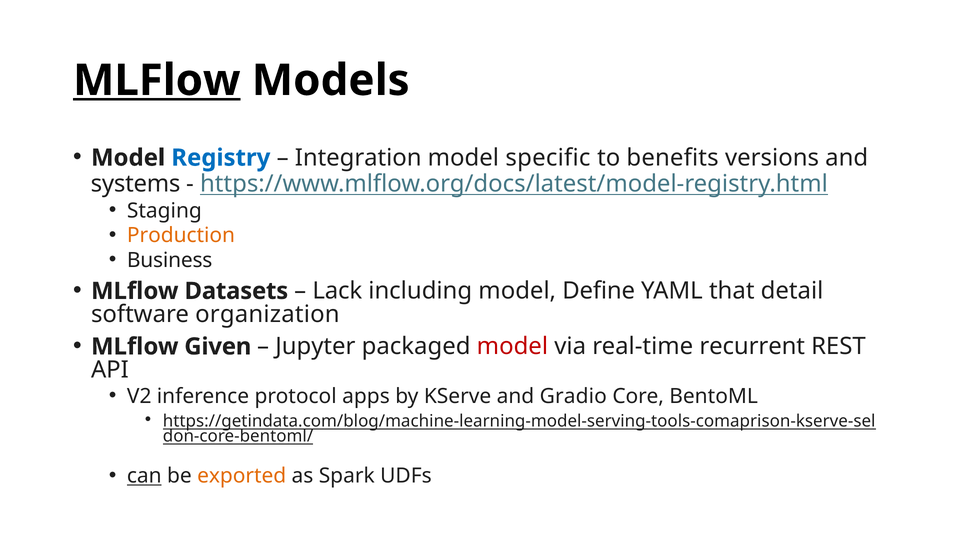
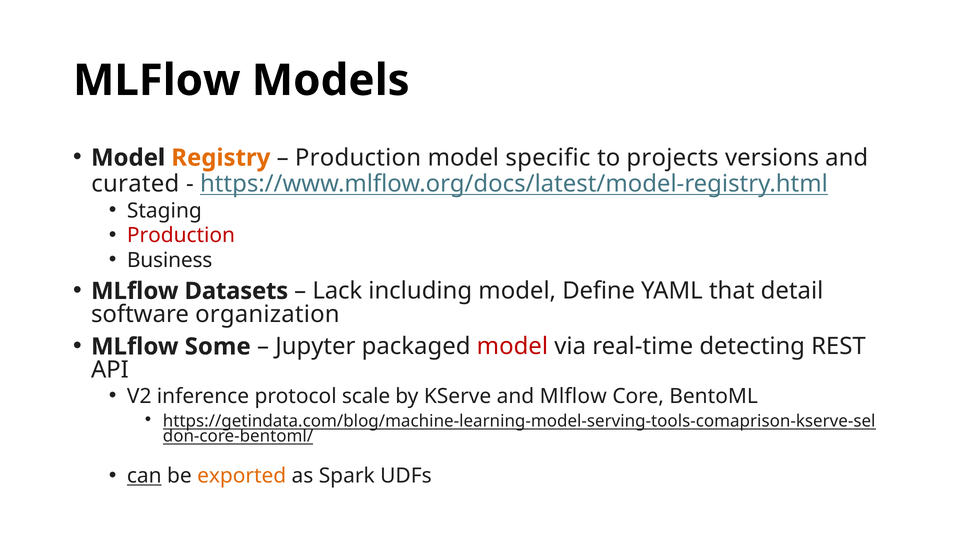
MLFlow underline: present -> none (157, 80)
Registry colour: blue -> orange (221, 158)
Integration: Integration -> Production (358, 158)
benefits: benefits -> projects (673, 158)
systems: systems -> curated (135, 184)
Production colour: orange -> red (181, 235)
Given: Given -> Some (218, 347)
recurrent: recurrent -> detecting (752, 347)
apps: apps -> scale (366, 396)
and Gradio: Gradio -> Mlflow (573, 396)
